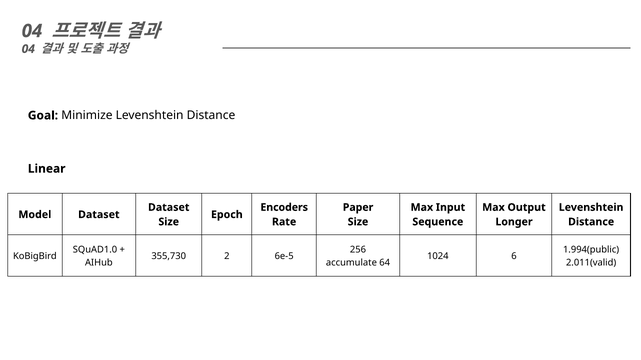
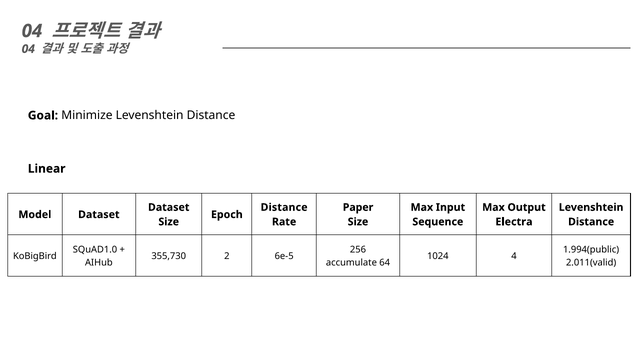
Encoders: Encoders -> Distance (284, 208)
Longer: Longer -> Electra (514, 222)
6: 6 -> 4 (514, 257)
